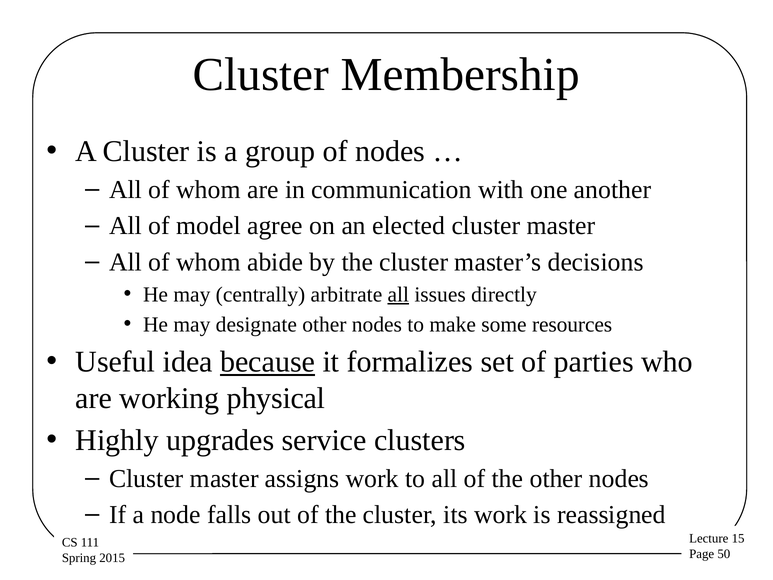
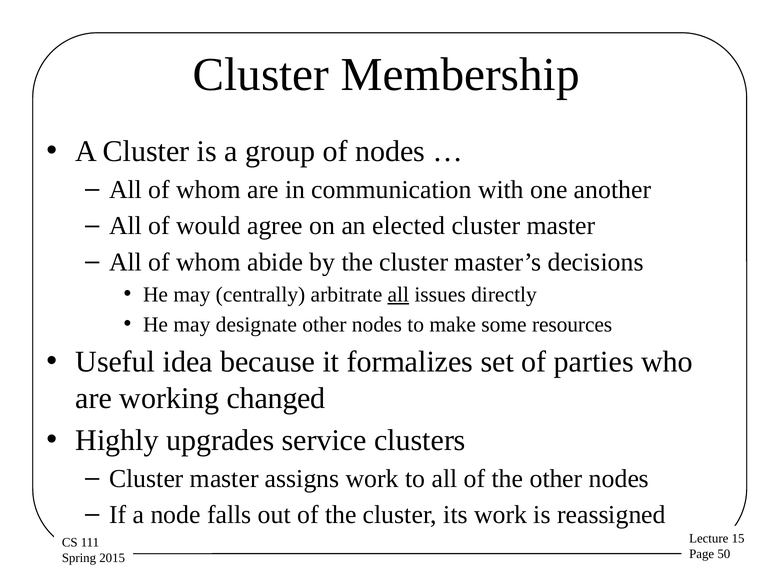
model: model -> would (209, 226)
because underline: present -> none (268, 362)
physical: physical -> changed (276, 398)
